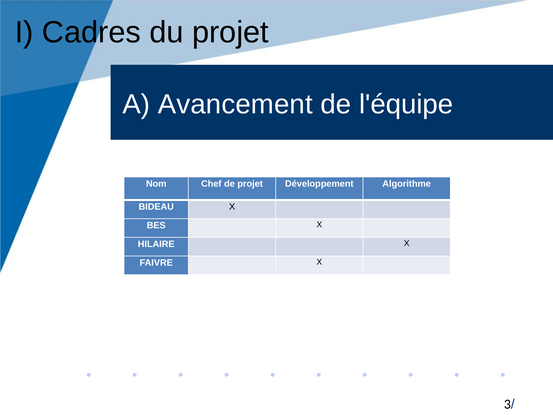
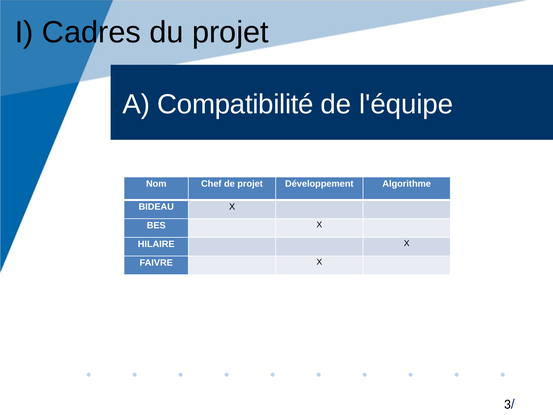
Avancement: Avancement -> Compatibilité (235, 104)
